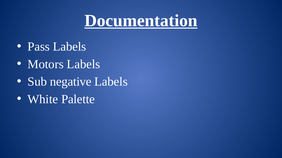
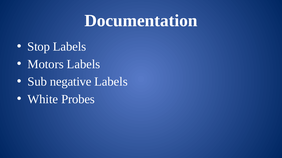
Documentation underline: present -> none (141, 21)
Pass: Pass -> Stop (39, 47)
Palette: Palette -> Probes (78, 99)
